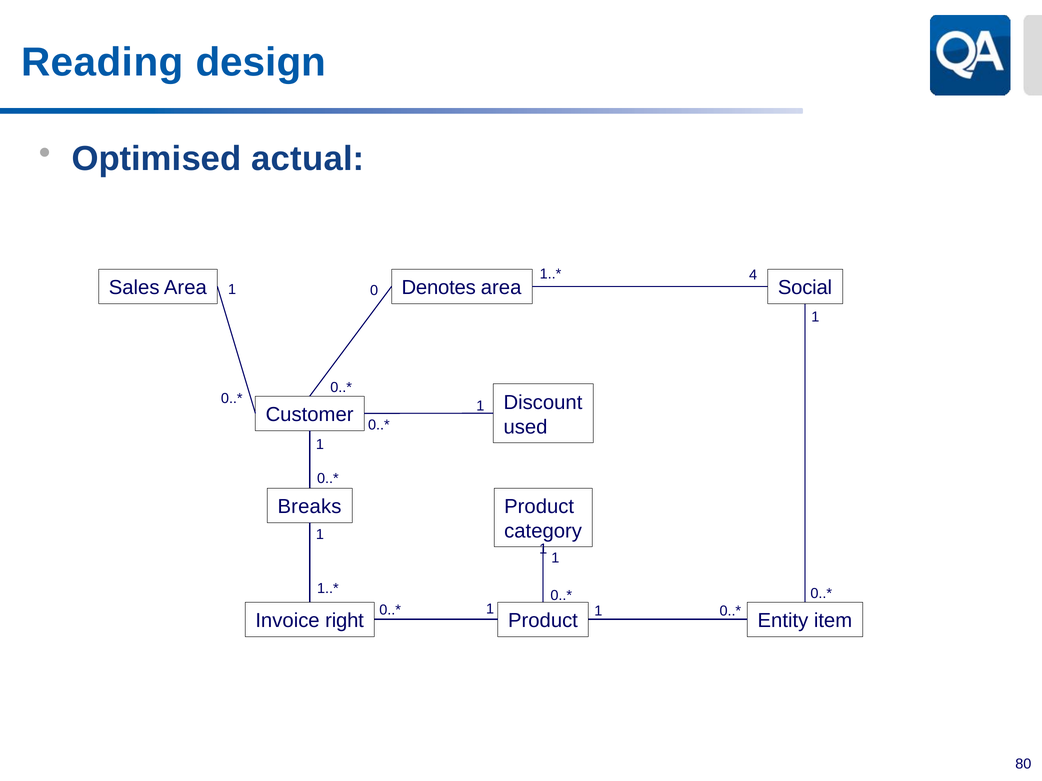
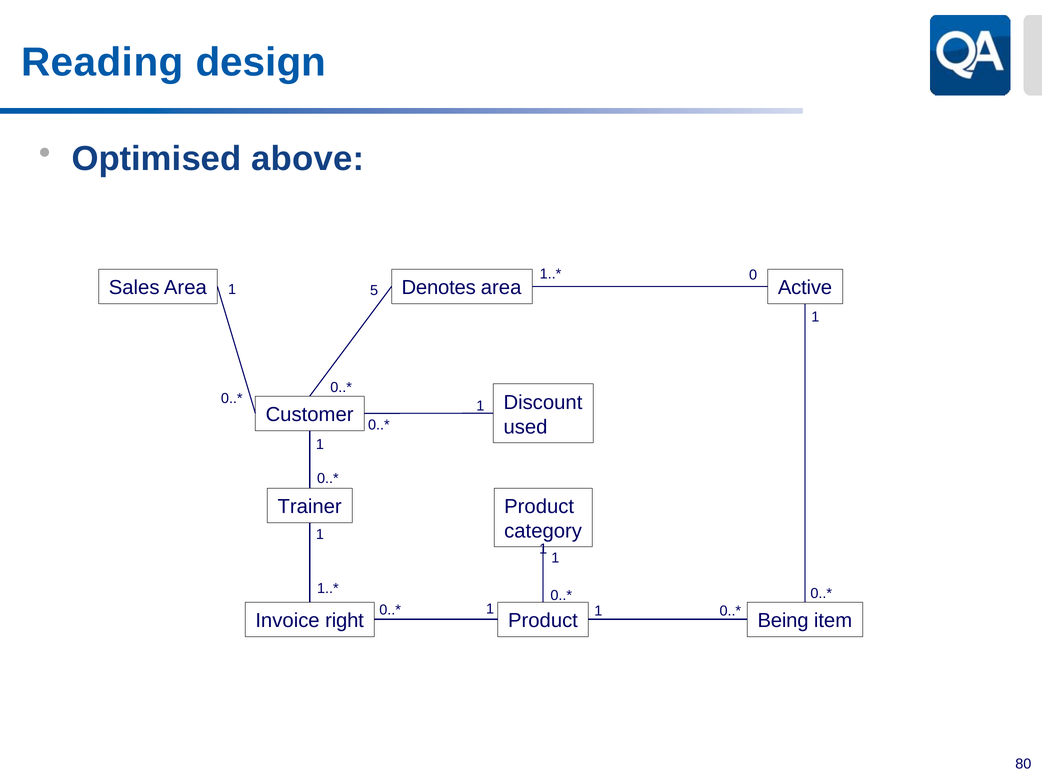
actual: actual -> above (308, 159)
4: 4 -> 0 (753, 275)
Social: Social -> Active (805, 288)
0: 0 -> 5 (374, 291)
Breaks: Breaks -> Trainer (310, 507)
Entity: Entity -> Being (783, 621)
